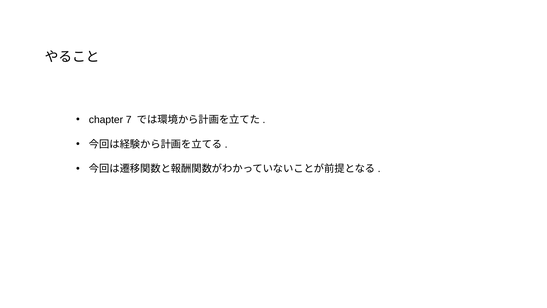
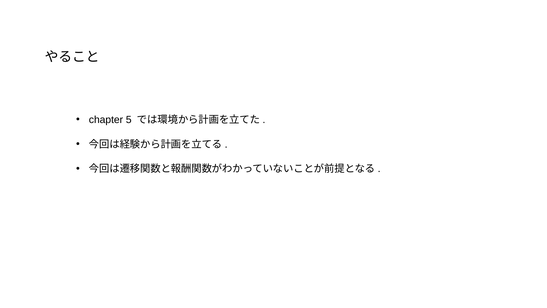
7: 7 -> 5 (129, 120)
